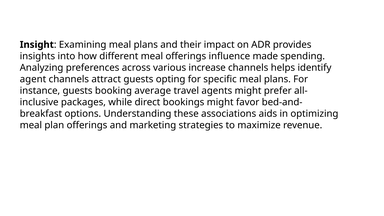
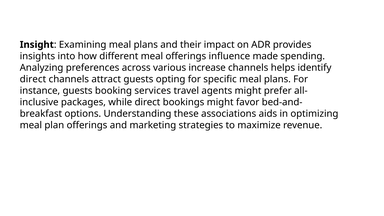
agent: agent -> direct (33, 79)
average: average -> services (153, 91)
